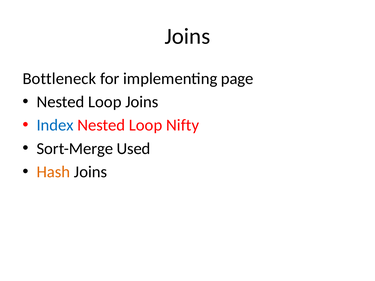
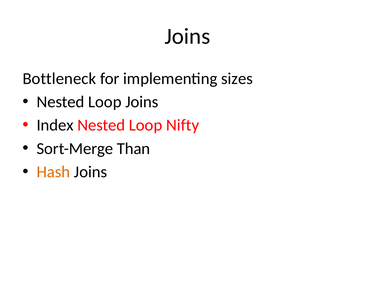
page: page -> sizes (237, 79)
Index colour: blue -> black (55, 125)
Used: Used -> Than (134, 149)
